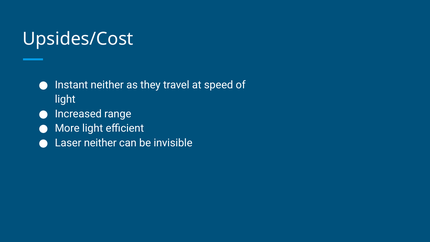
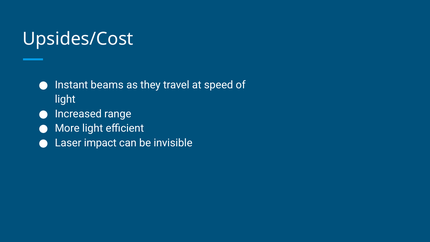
Instant neither: neither -> beams (107, 85)
Laser neither: neither -> impact (100, 143)
